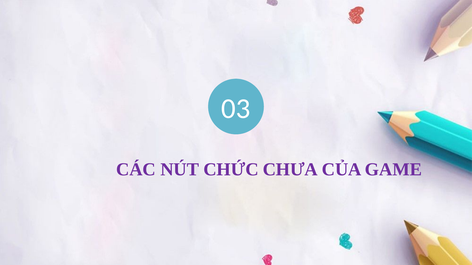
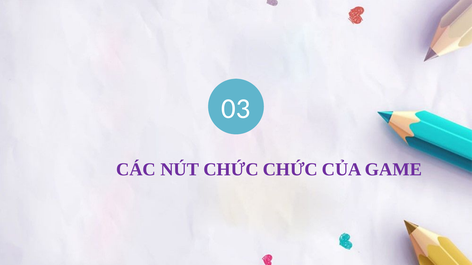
CHỨC CHƯA: CHƯA -> CHỨC (290, 170)
